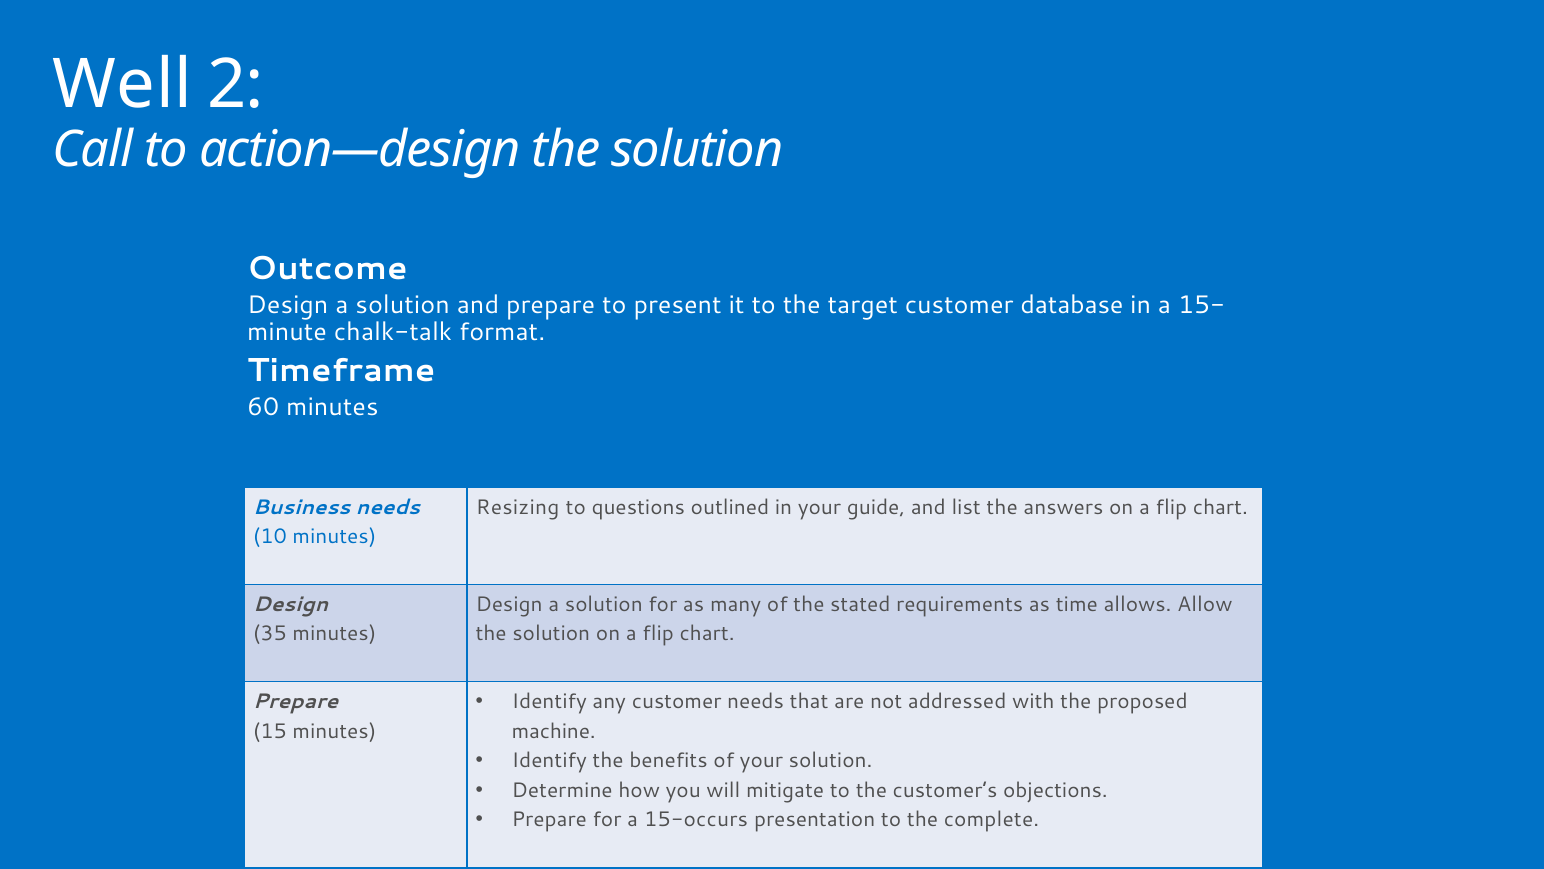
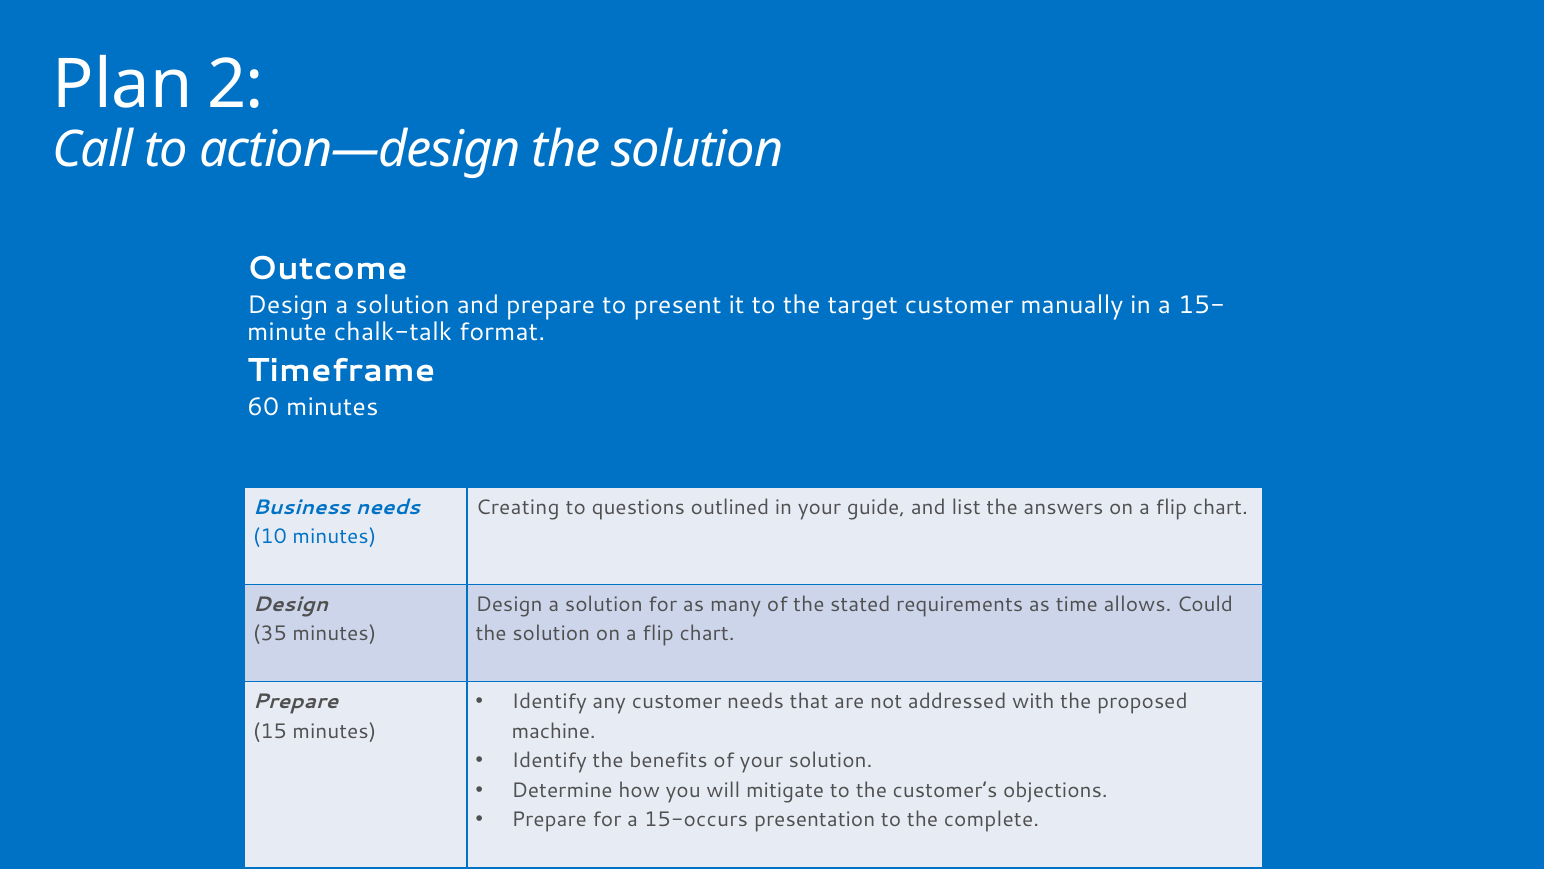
Well: Well -> Plan (123, 85)
database: database -> manually (1072, 305)
Resizing: Resizing -> Creating (518, 507)
Allow: Allow -> Could (1205, 604)
